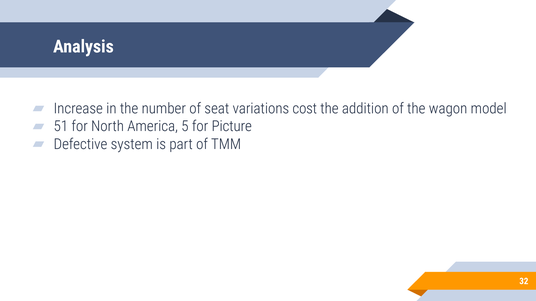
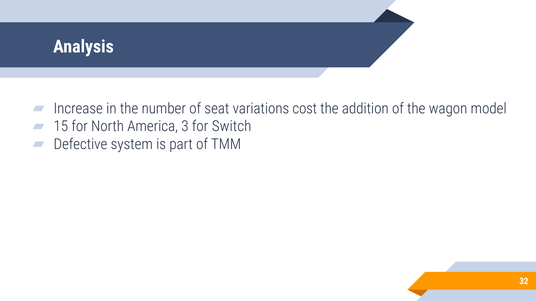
51: 51 -> 15 (61, 127)
5: 5 -> 3 (185, 127)
Picture: Picture -> Switch (232, 127)
